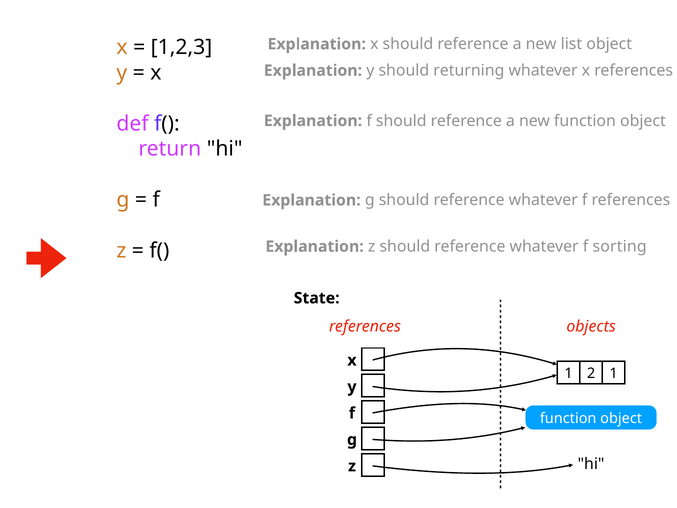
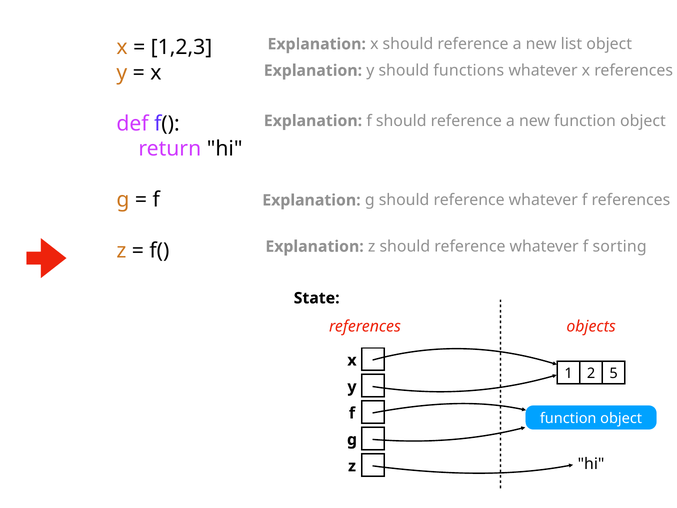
returning: returning -> functions (469, 71)
2 1: 1 -> 5 (614, 373)
